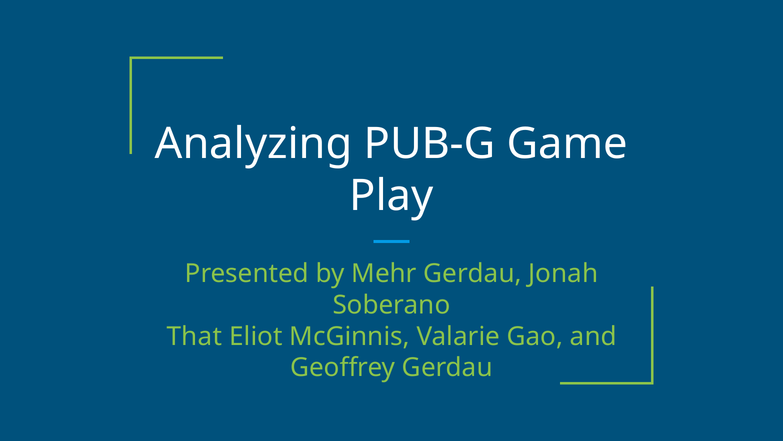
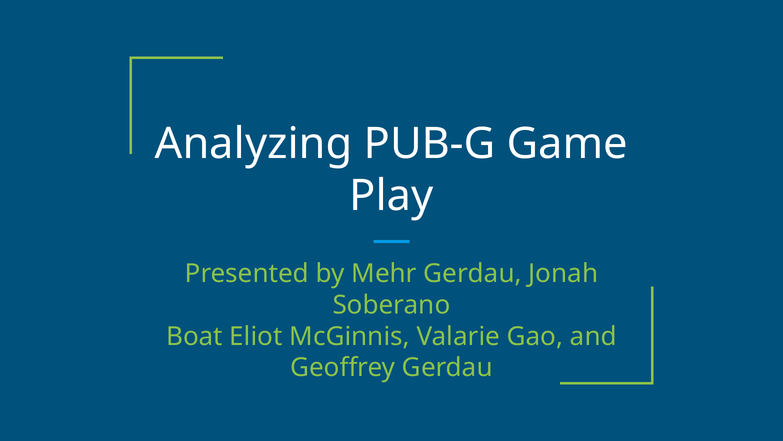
That: That -> Boat (194, 336)
